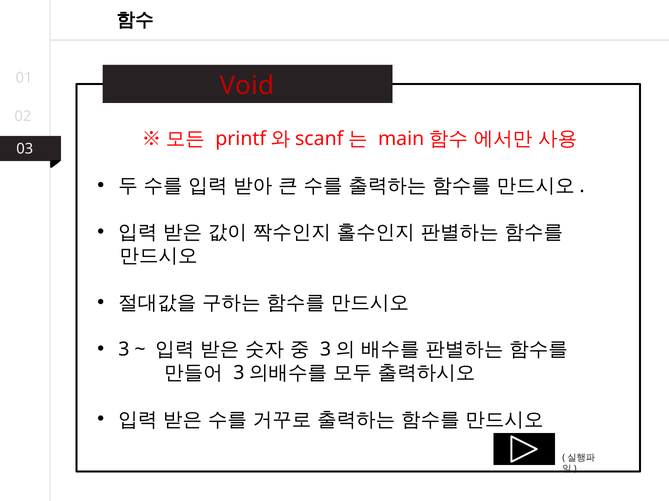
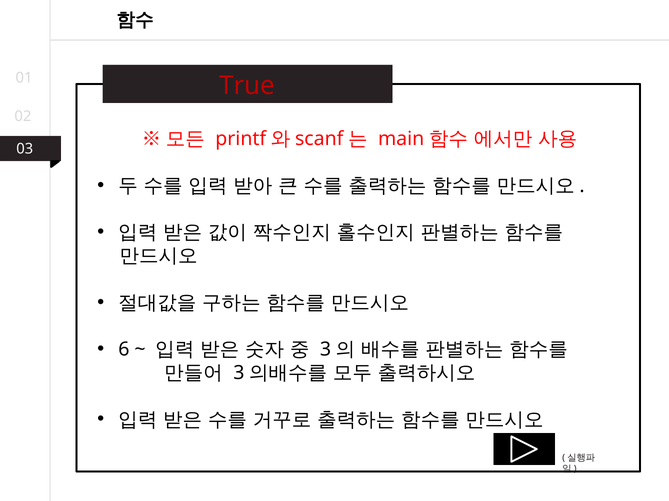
Void: Void -> True (247, 86)
3: 3 -> 6 (124, 350)
